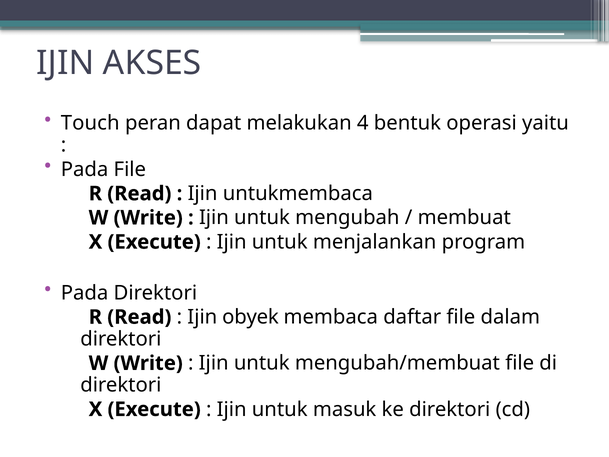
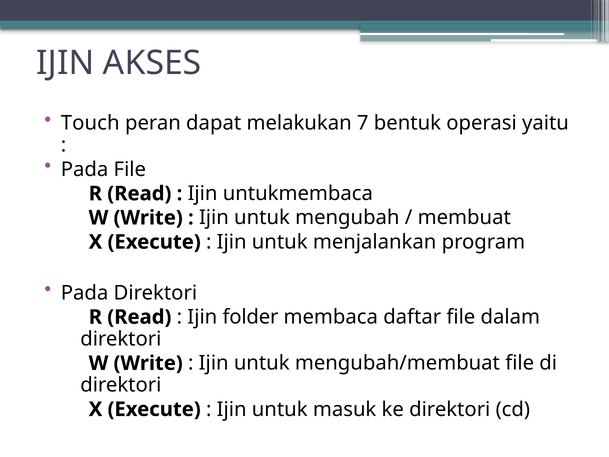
4: 4 -> 7 (363, 123)
obyek: obyek -> folder (250, 317)
